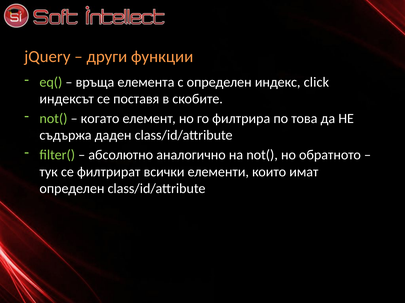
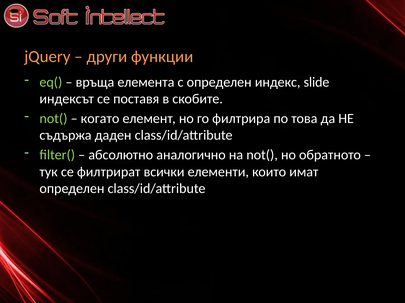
click: click -> slide (317, 82)
